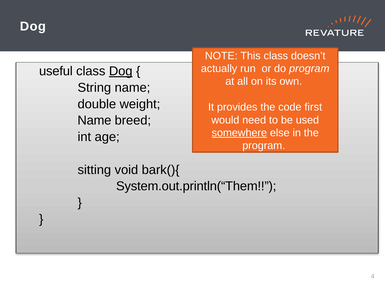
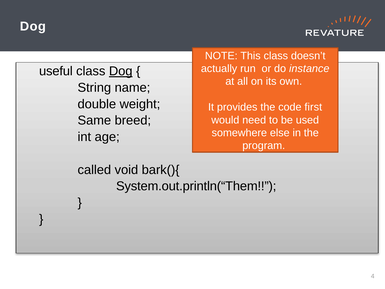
do program: program -> instance (309, 69)
Name: Name -> Same (94, 120)
somewhere underline: present -> none (239, 133)
sitting: sitting -> called (94, 170)
